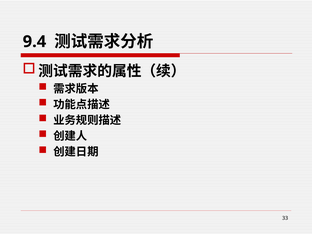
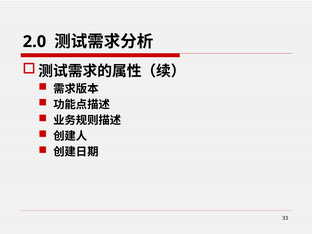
9.4: 9.4 -> 2.0 (34, 42)
